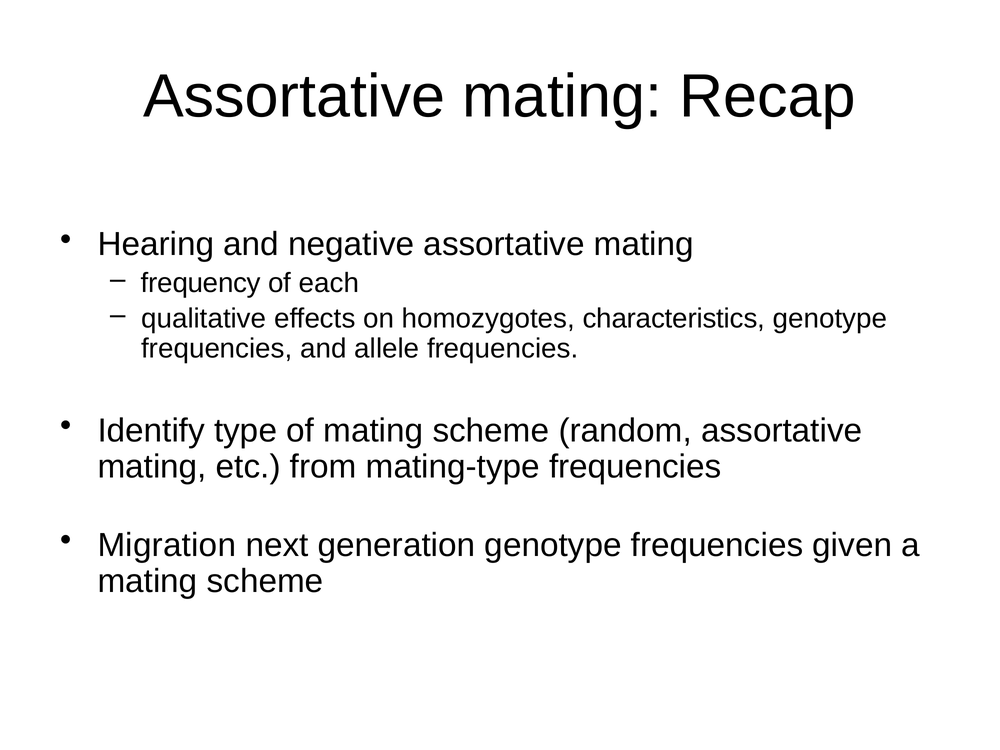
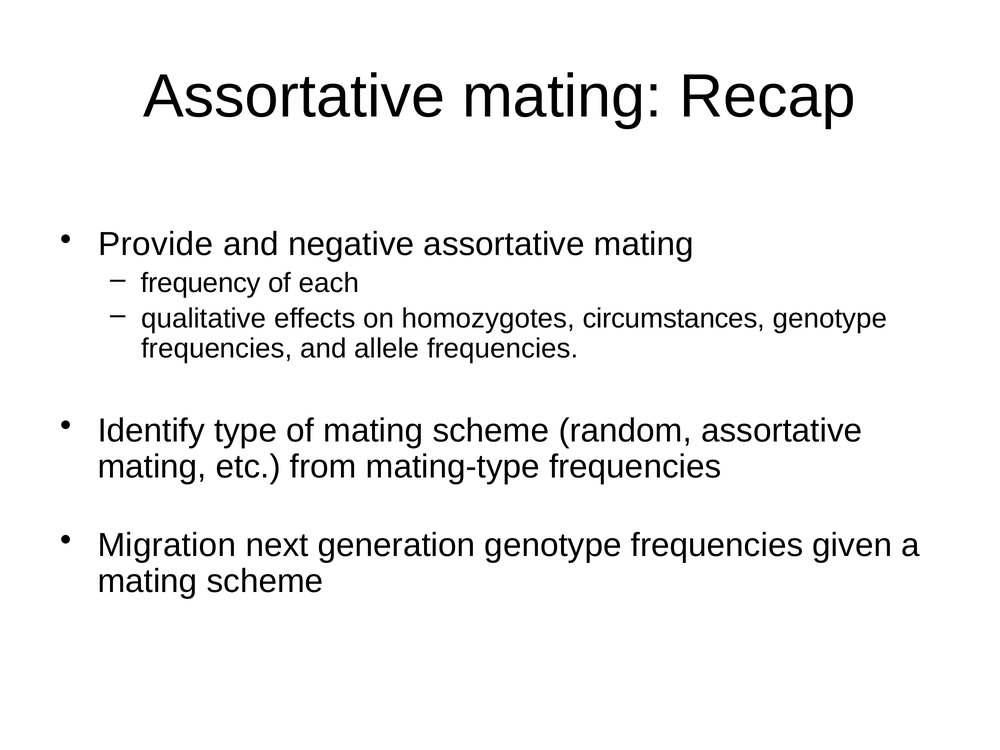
Hearing: Hearing -> Provide (156, 244)
characteristics: characteristics -> circumstances (674, 319)
